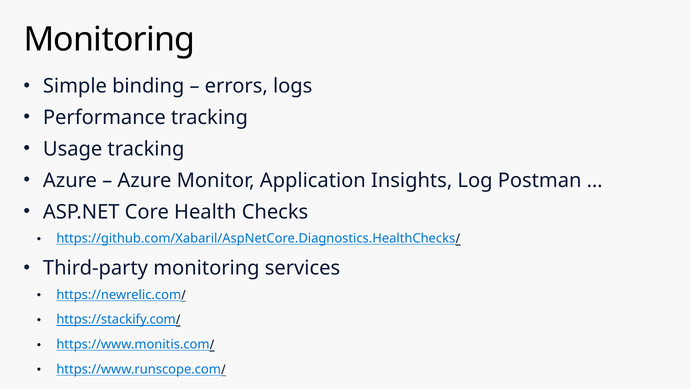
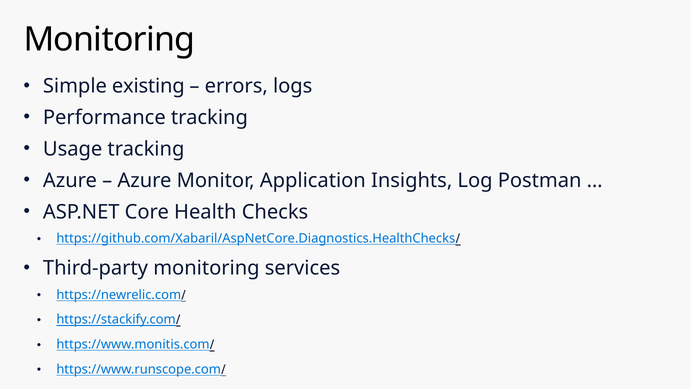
binding: binding -> existing (148, 86)
